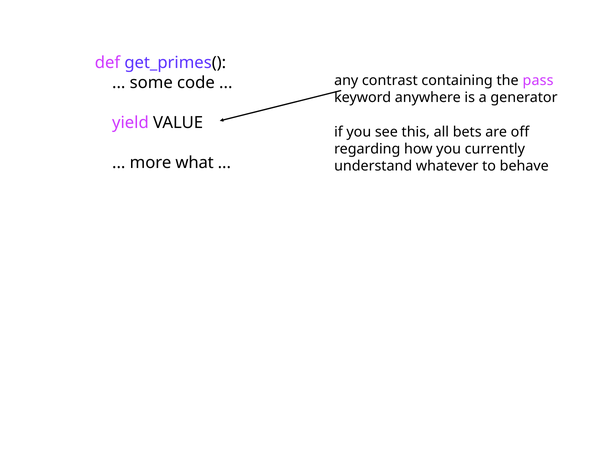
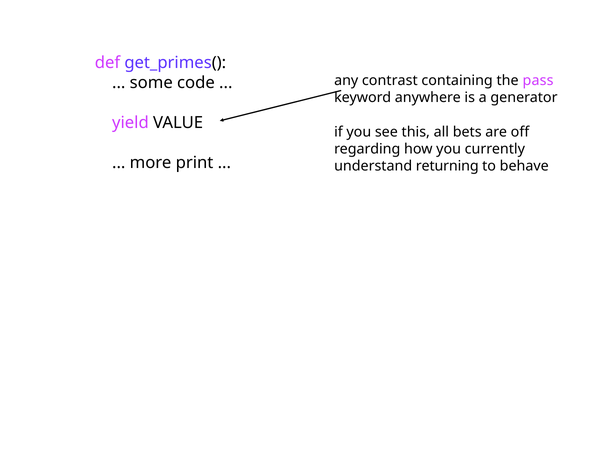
what: what -> print (195, 163)
whatever: whatever -> returning (447, 166)
